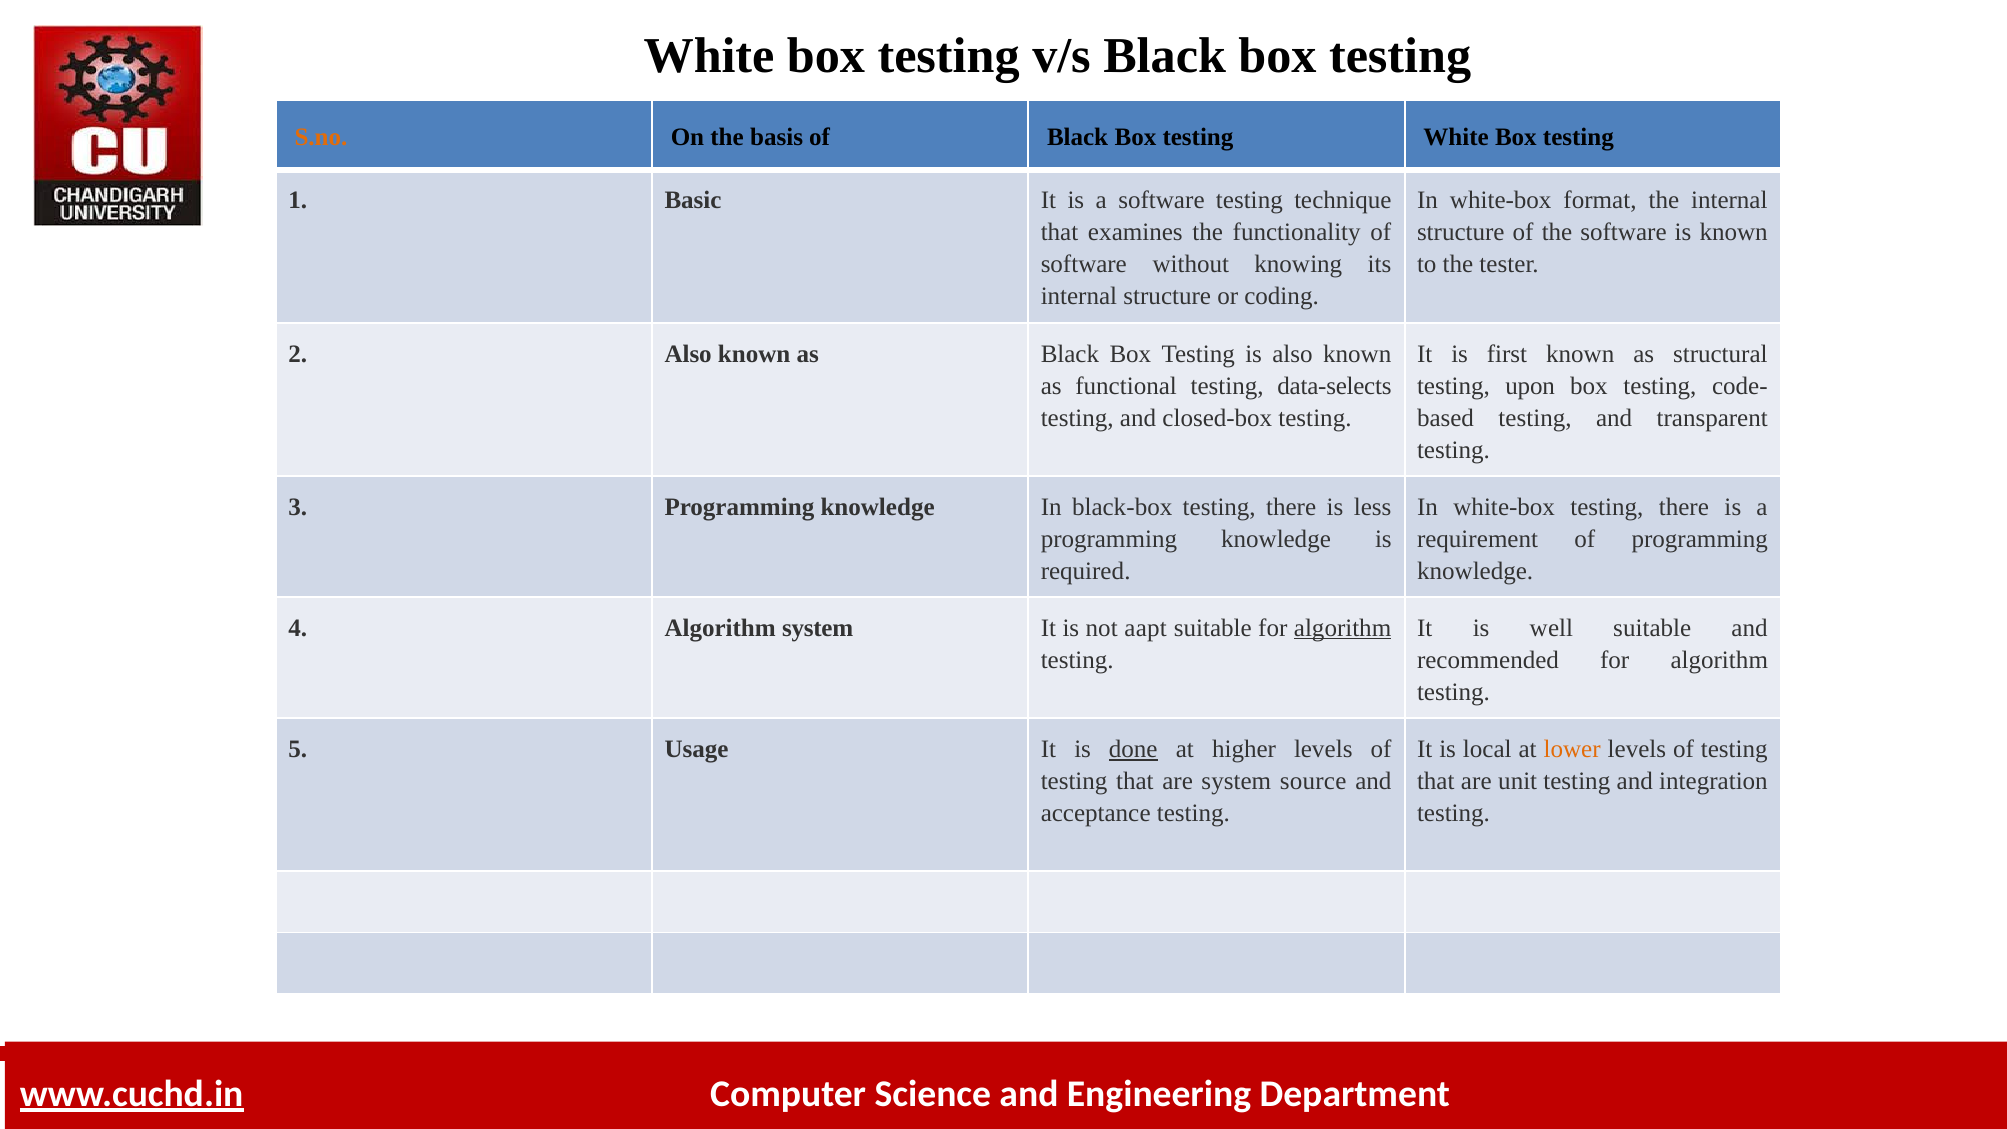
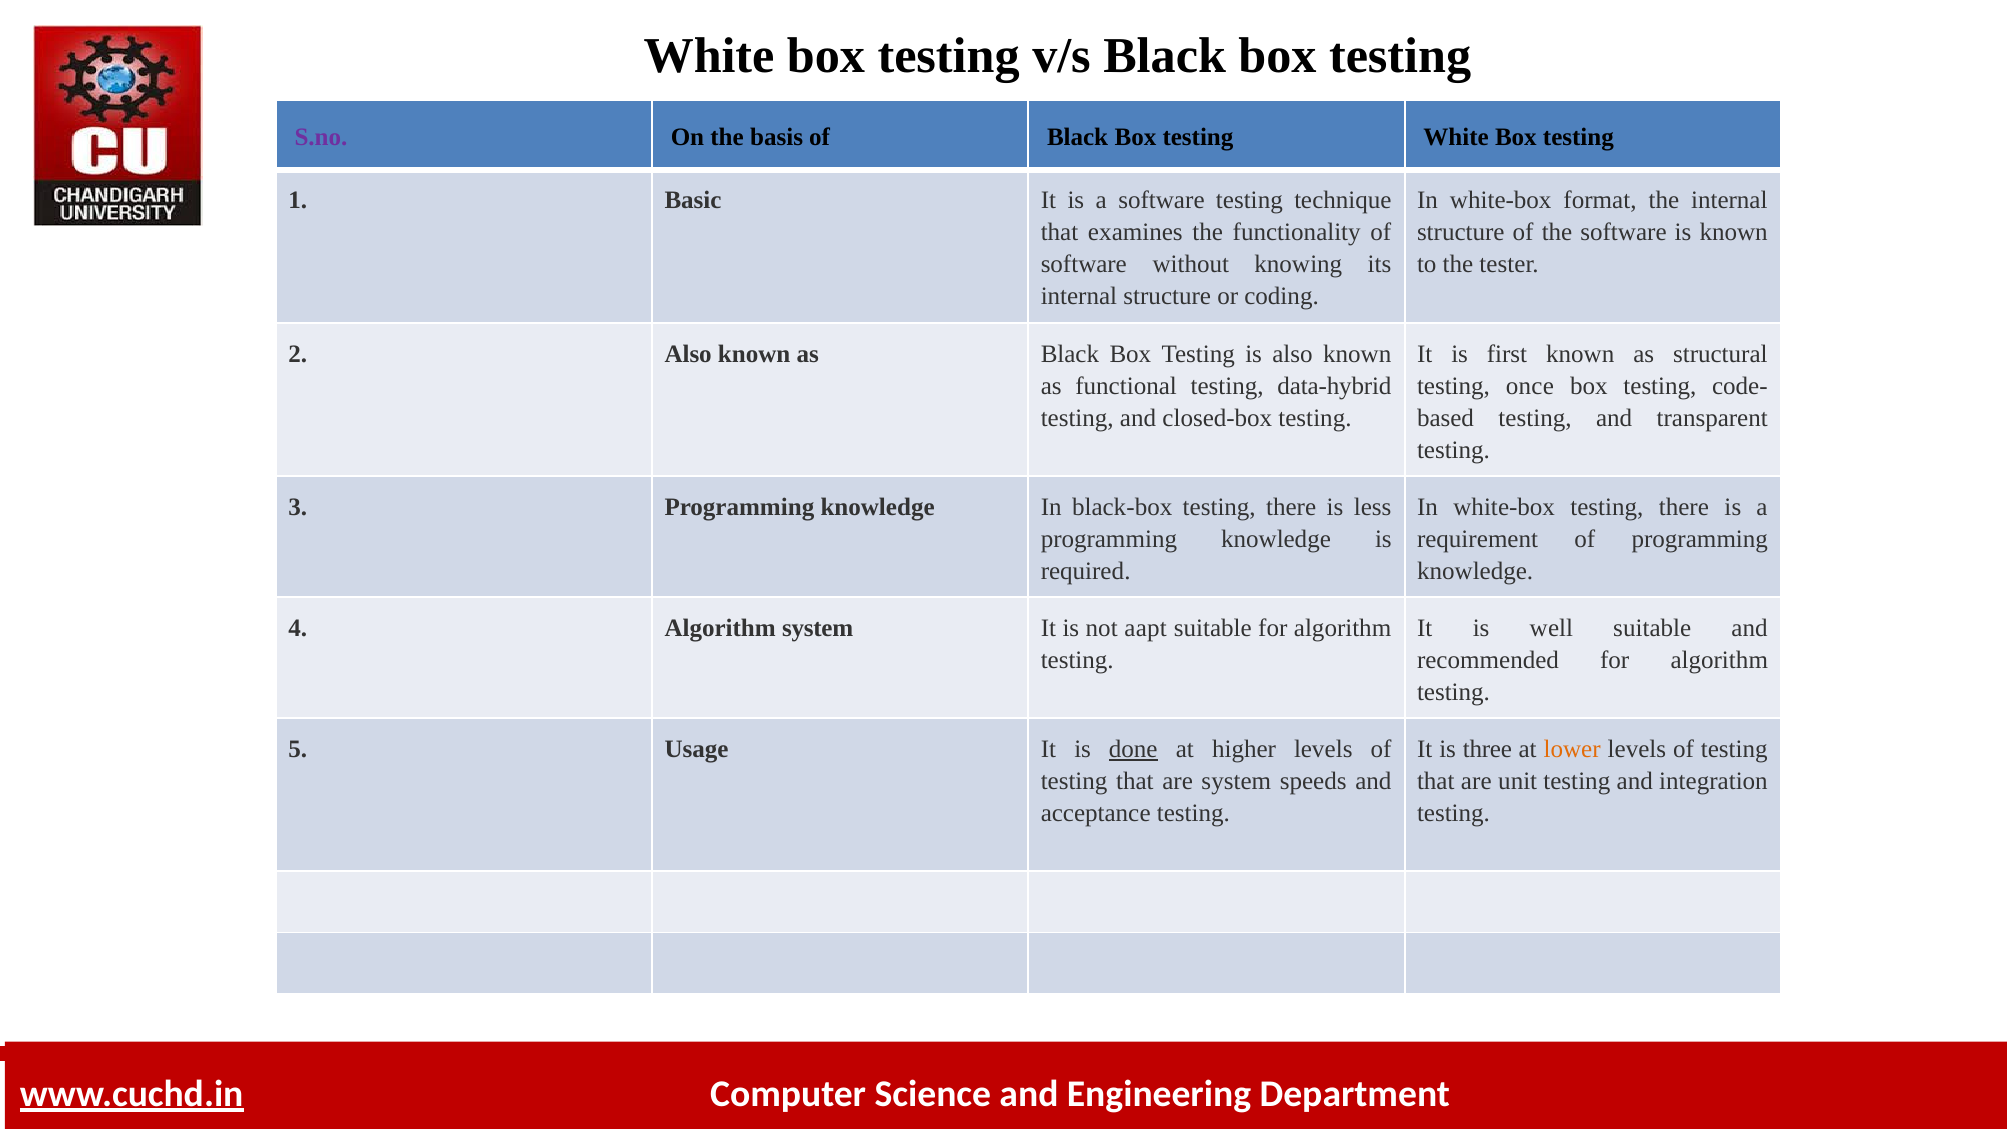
S.no colour: orange -> purple (321, 137)
data-selects: data-selects -> data-hybrid (1334, 386)
upon: upon -> once (1530, 386)
algorithm underline: present -> none (1343, 628)
local: local -> three (1487, 749)
source: source -> speeds (1313, 781)
